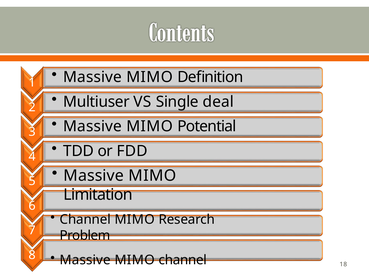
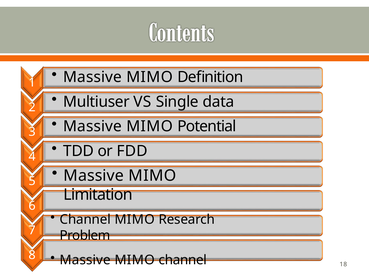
deal: deal -> data (218, 102)
